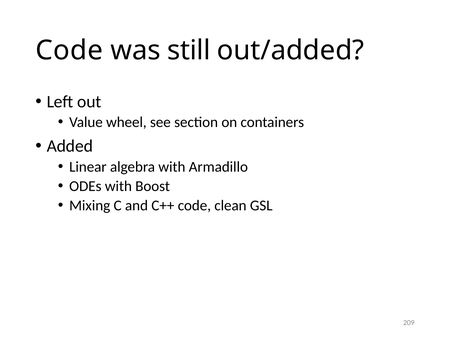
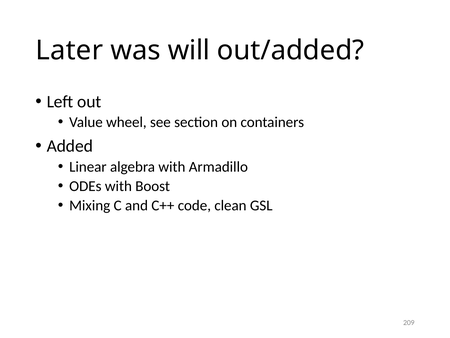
Code: Code -> Later (69, 50)
still: still -> will (189, 50)
